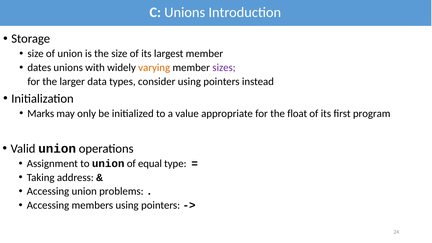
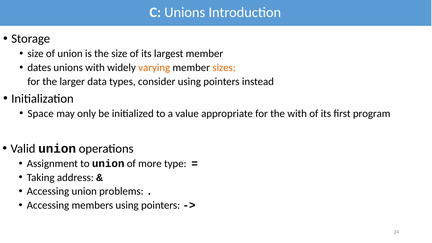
sizes colour: purple -> orange (224, 68)
Marks: Marks -> Space (41, 113)
the float: float -> with (297, 113)
equal: equal -> more (150, 164)
